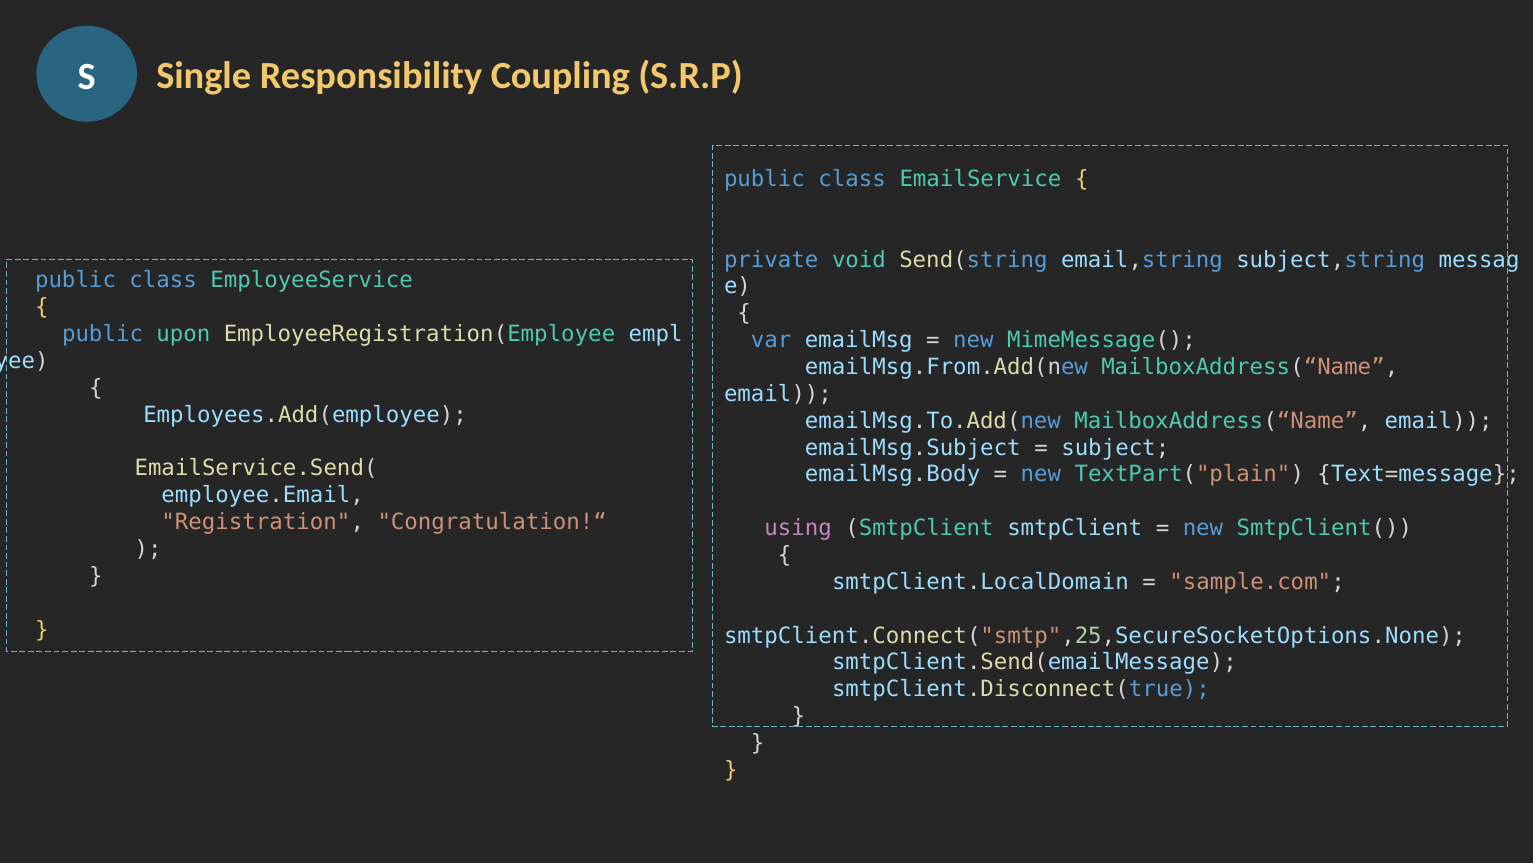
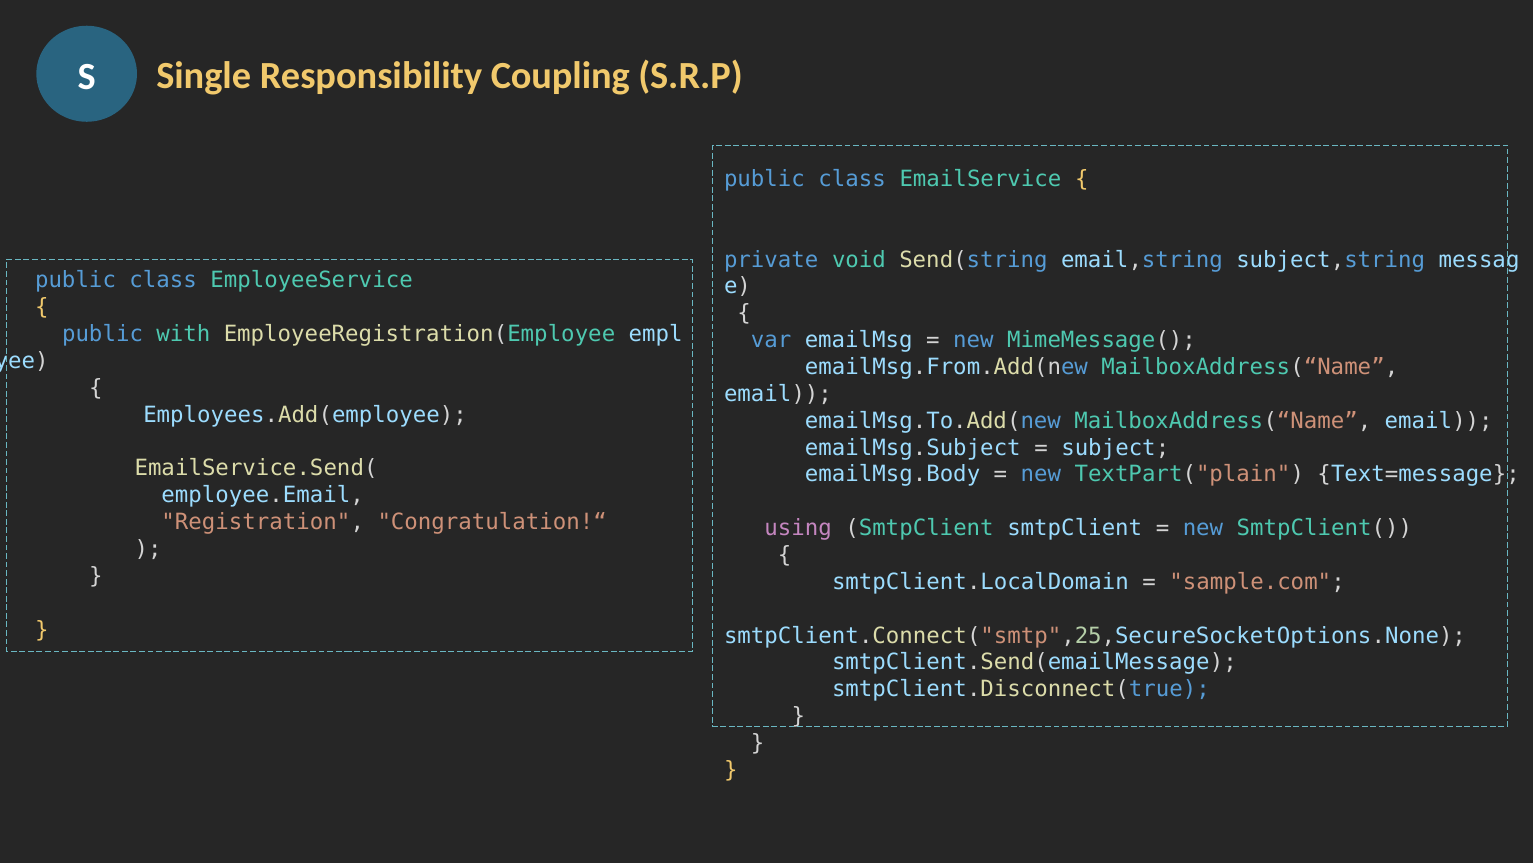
upon: upon -> with (183, 334)
